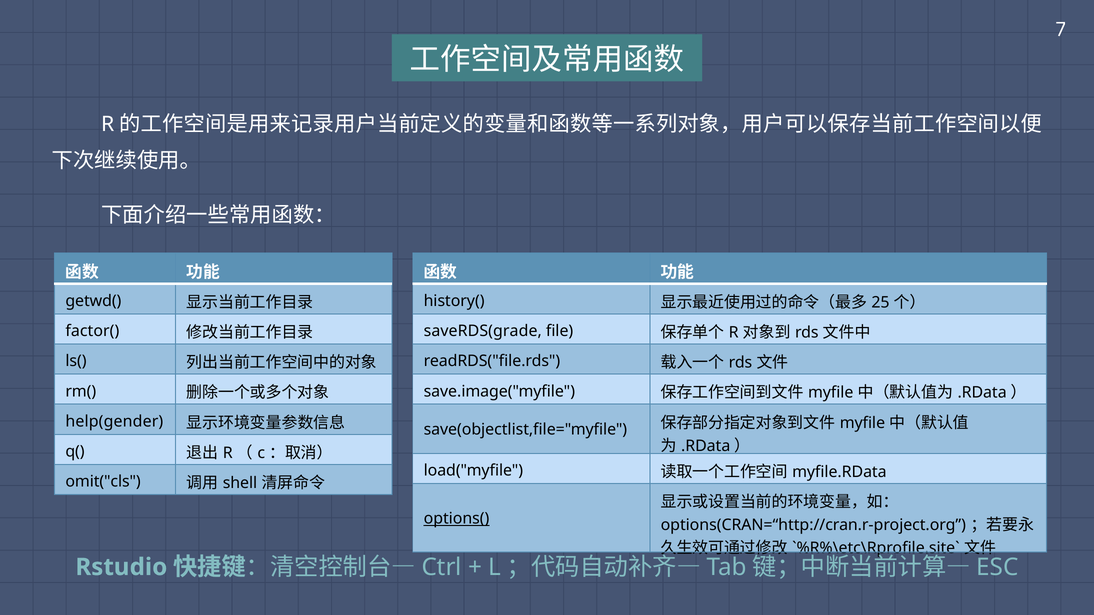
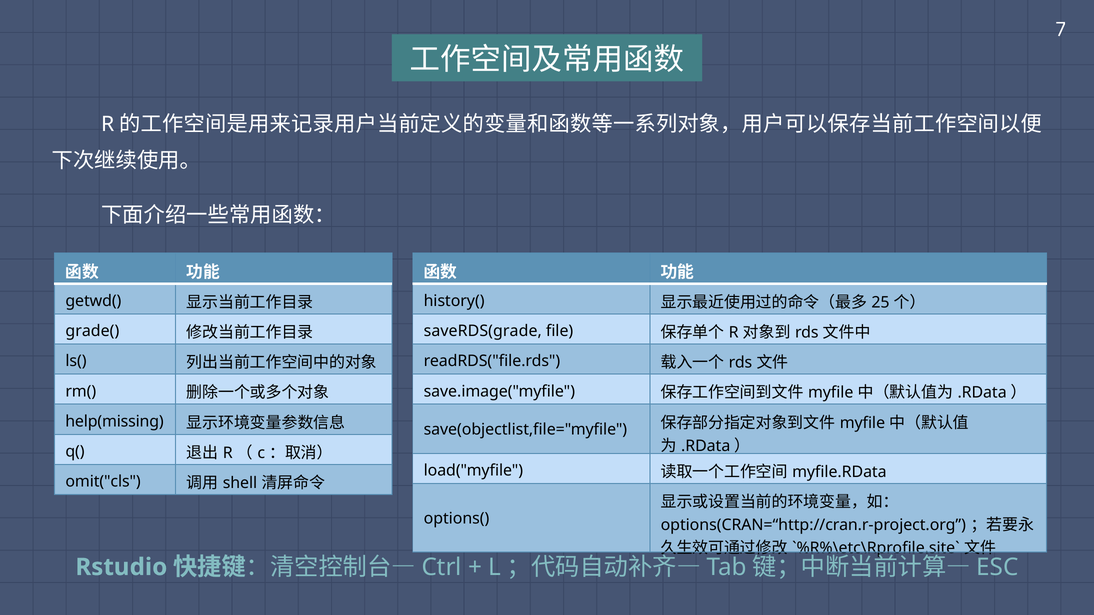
factor(: factor( -> grade( (92, 331)
help(gender: help(gender -> help(missing (114, 422)
options( underline: present -> none (457, 519)
